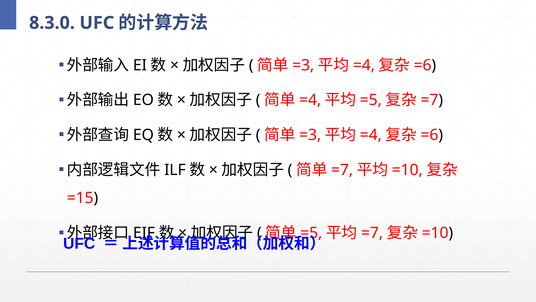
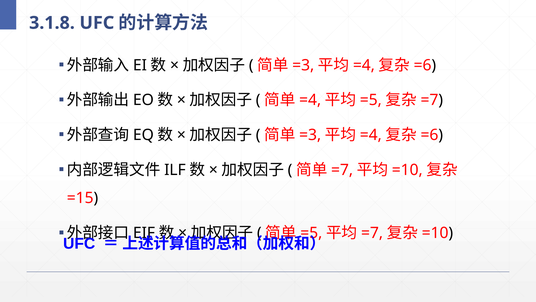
8.3.0: 8.3.0 -> 3.1.8 (52, 23)
